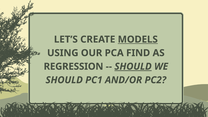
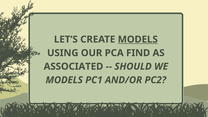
REGRESSION: REGRESSION -> ASSOCIATED (73, 66)
SHOULD underline: present -> none (133, 66)
SHOULD: SHOULD -> MODELS (64, 80)
